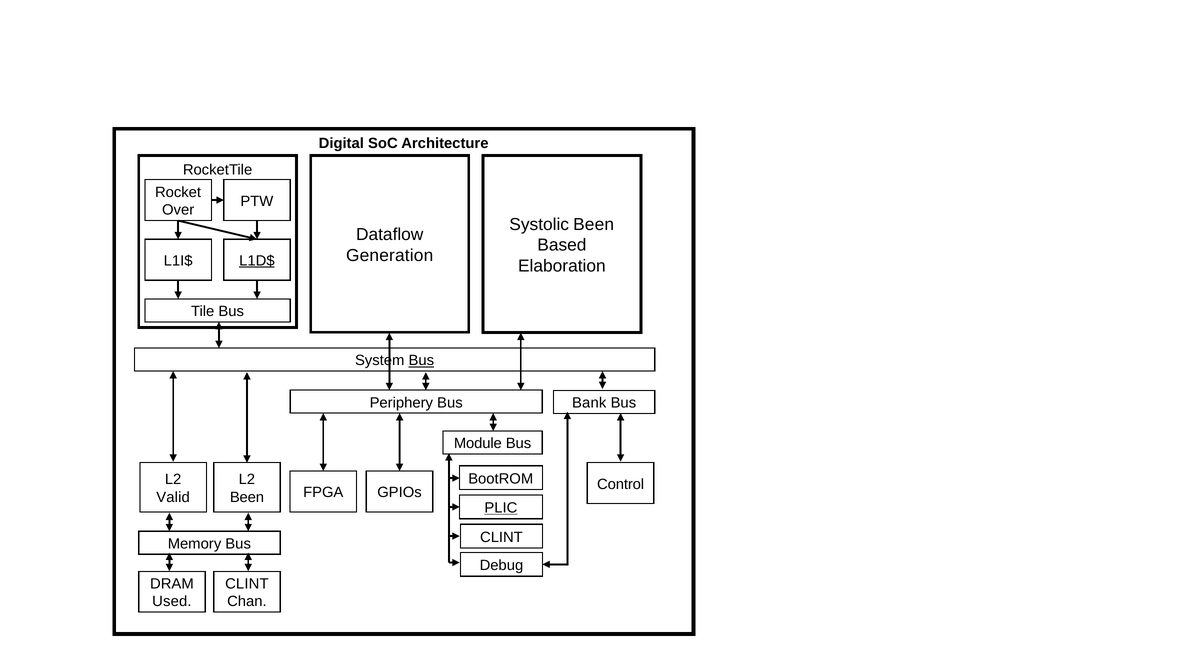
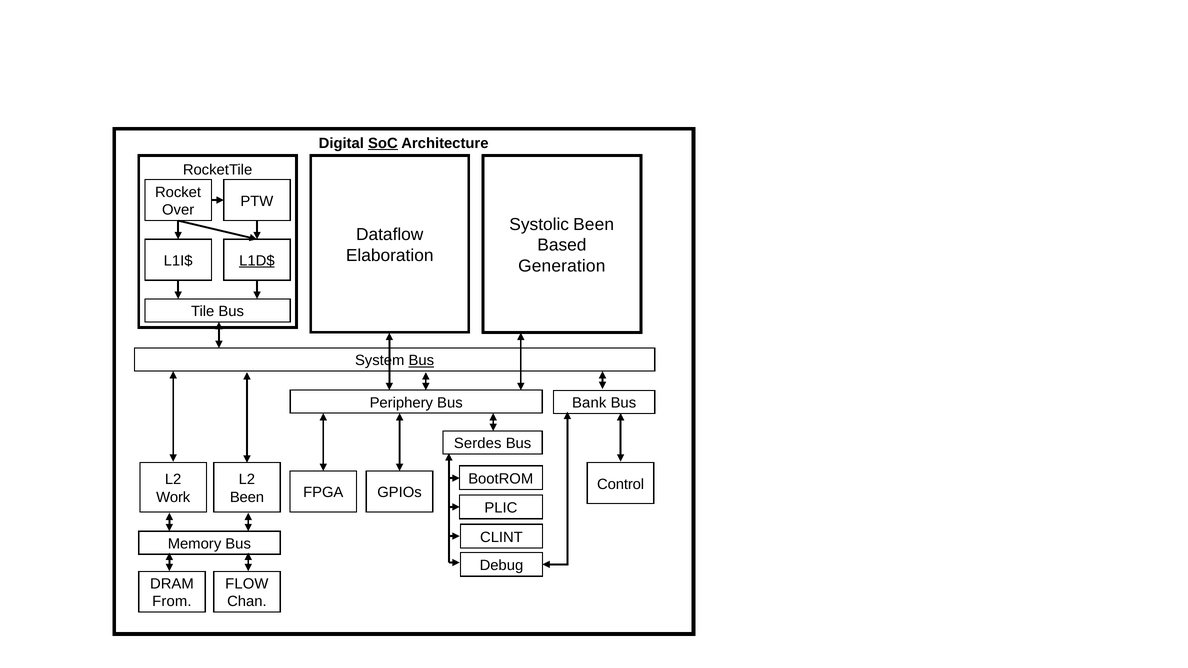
SoC underline: none -> present (383, 143)
Generation: Generation -> Elaboration (390, 256)
Elaboration: Elaboration -> Generation (562, 266)
Module: Module -> Serdes (478, 444)
Valid: Valid -> Work (173, 497)
PLIC underline: present -> none (501, 508)
CLINT: CLINT -> FLOW (247, 584)
Used: Used -> From (172, 602)
